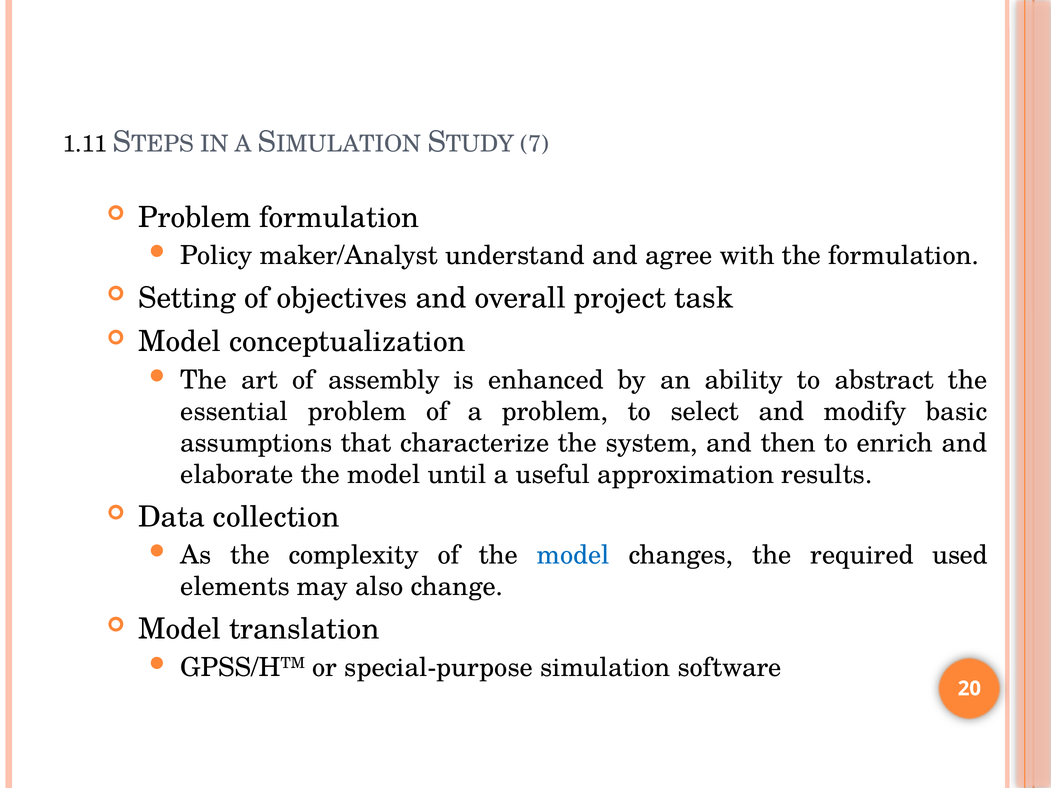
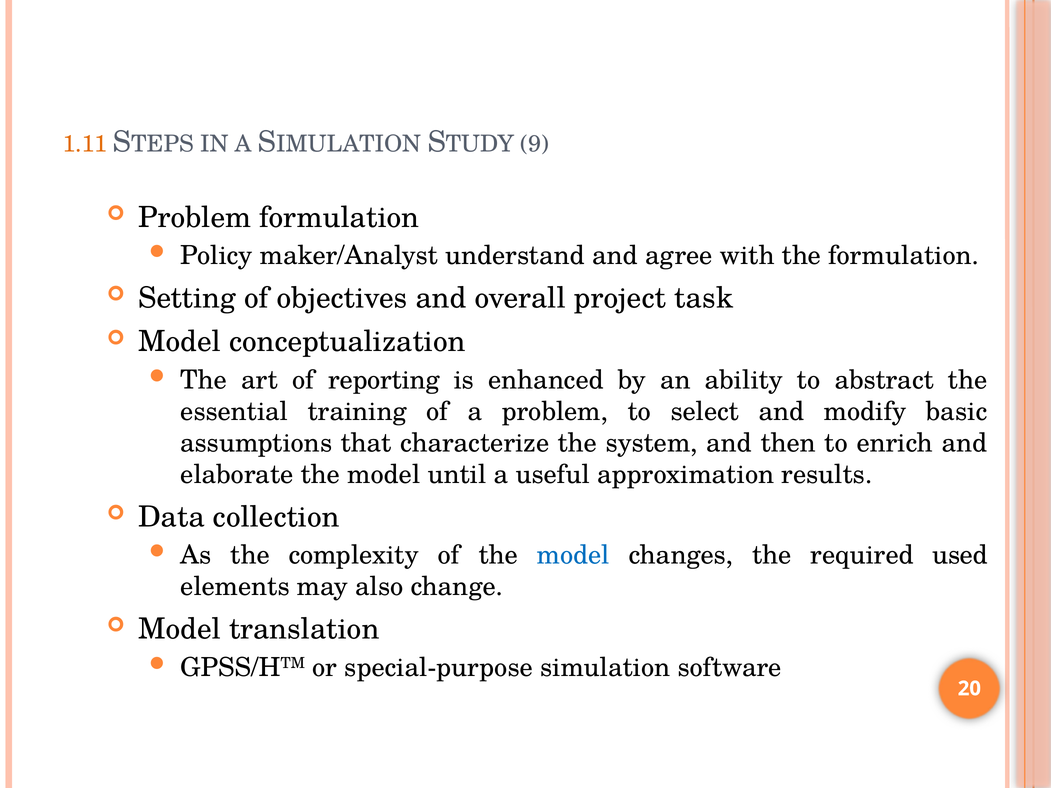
1.11 colour: black -> orange (85, 144)
7: 7 -> 9 (535, 144)
assembly: assembly -> reporting (384, 380)
essential problem: problem -> training (357, 412)
